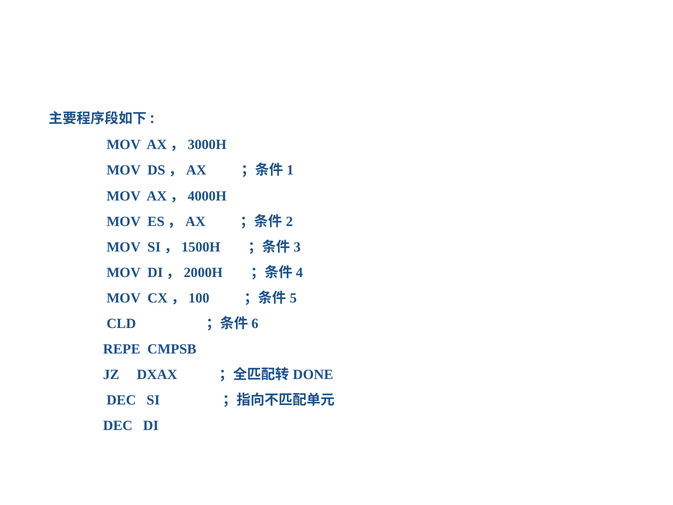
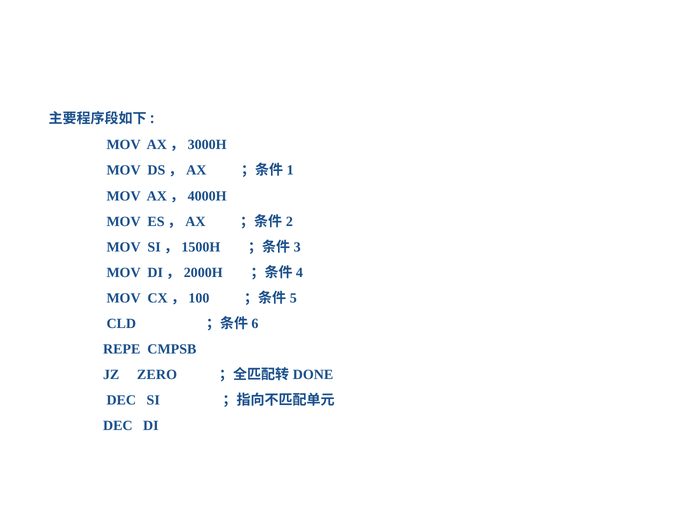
DXAX: DXAX -> ZERO (157, 374)
